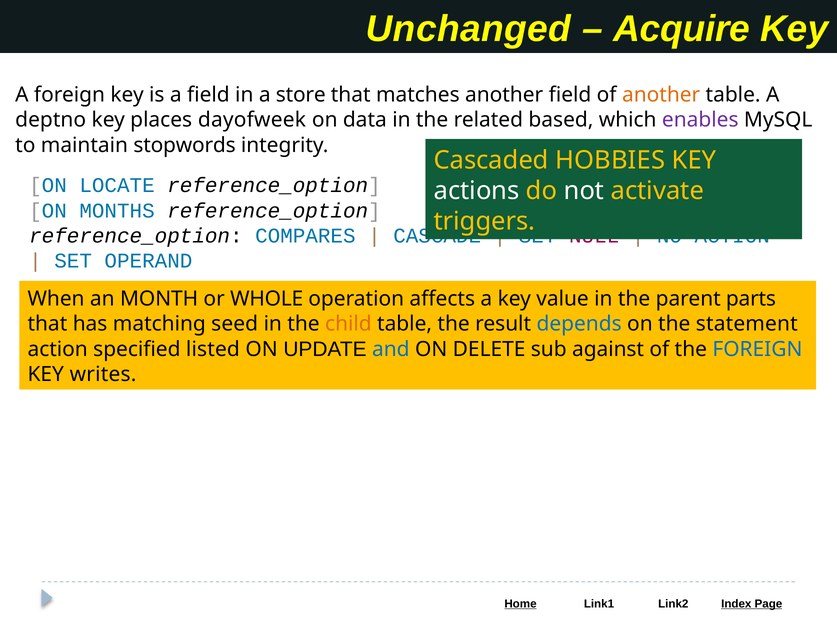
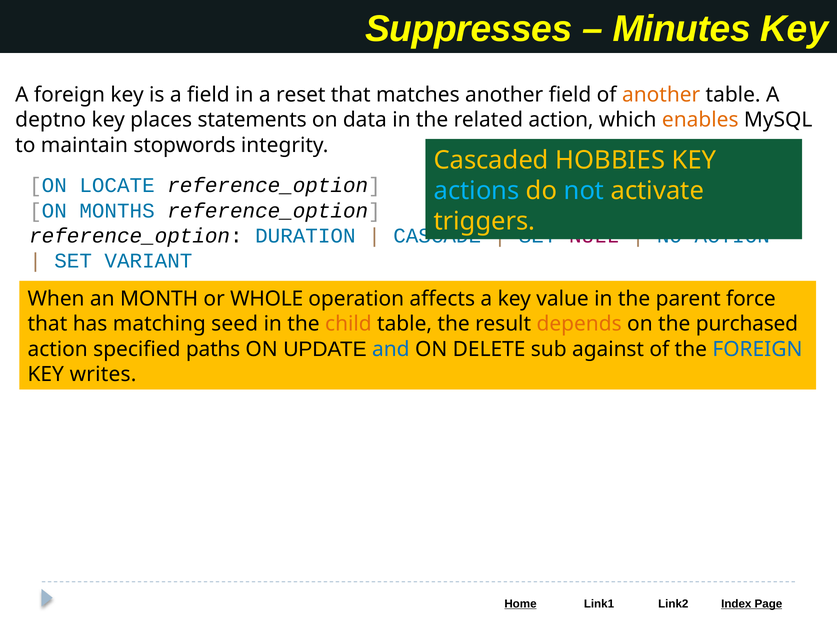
Unchanged: Unchanged -> Suppresses (469, 29)
Acquire: Acquire -> Minutes (682, 29)
store: store -> reset (301, 95)
dayofweek: dayofweek -> statements (252, 120)
related based: based -> action (561, 120)
enables colour: purple -> orange (700, 120)
actions colour: white -> light blue (477, 191)
not colour: white -> light blue (584, 191)
COMPARES: COMPARES -> DURATION (305, 236)
OPERAND: OPERAND -> VARIANT (148, 261)
parts: parts -> force (751, 299)
depends colour: blue -> orange (579, 324)
statement: statement -> purchased (747, 324)
listed: listed -> paths (213, 349)
